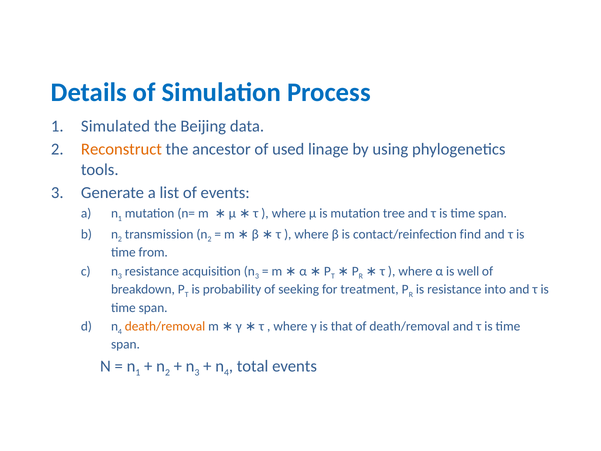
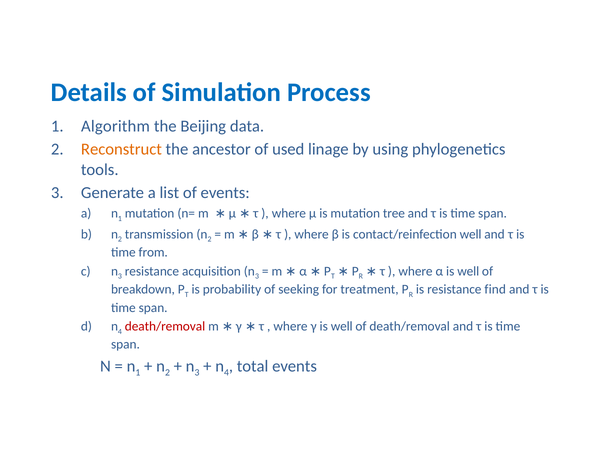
Simulated: Simulated -> Algorithm (115, 126)
contact/reinfection find: find -> well (471, 234)
into: into -> find (495, 289)
death/removal colour: orange -> red (165, 326)
γ is that: that -> well (342, 326)
